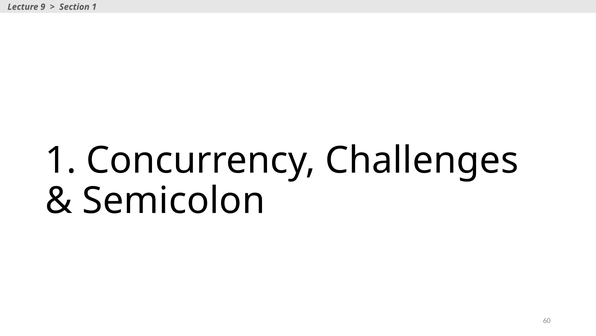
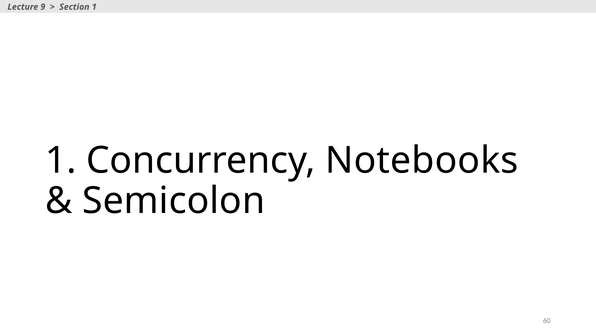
Challenges: Challenges -> Notebooks (422, 160)
